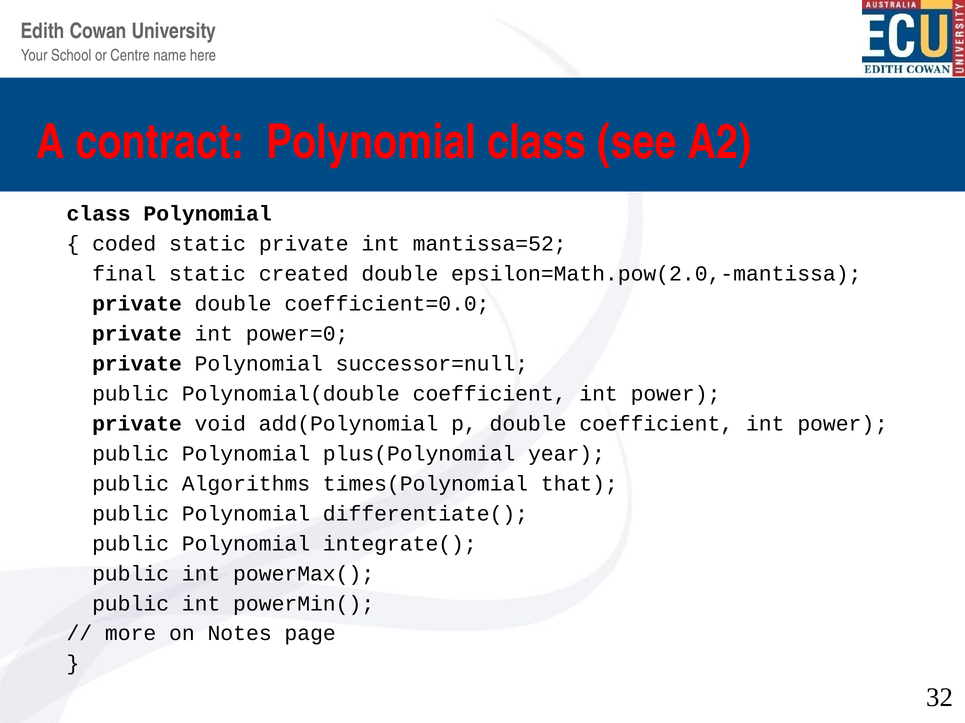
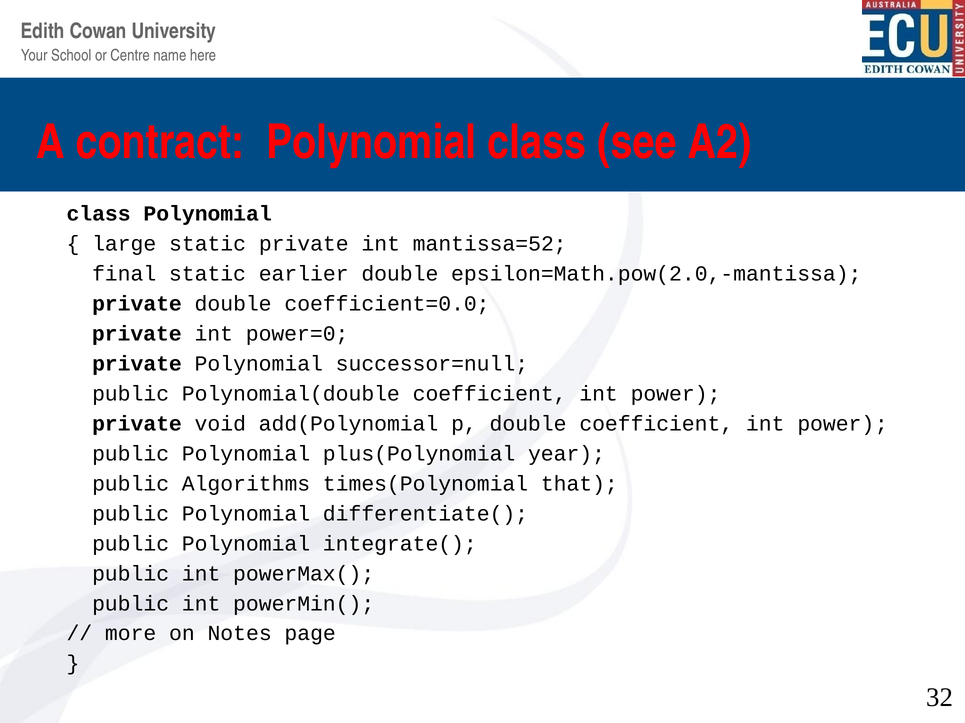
coded: coded -> large (124, 244)
created: created -> earlier (304, 274)
